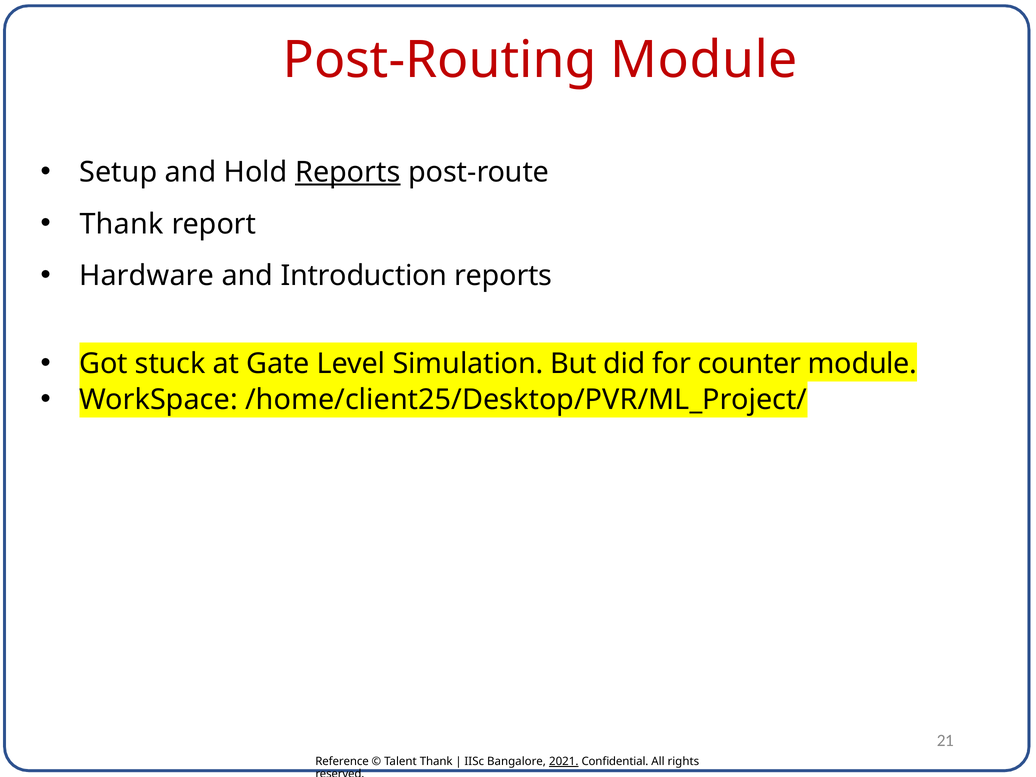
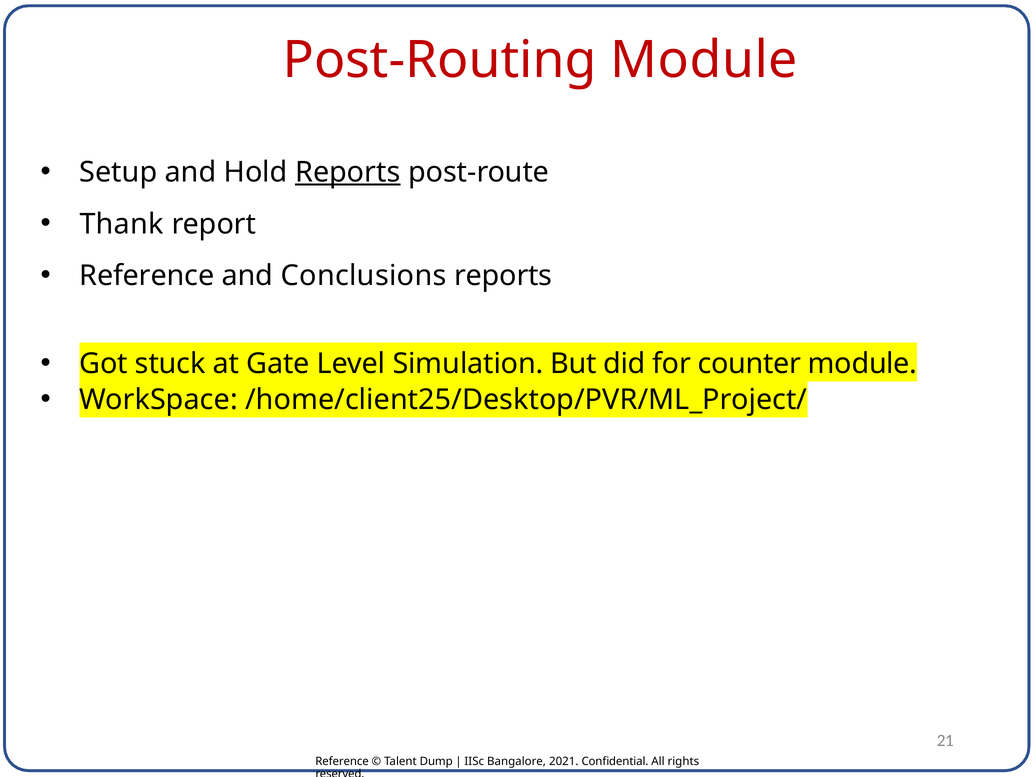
Hardware: Hardware -> Reference (147, 276)
Introduction: Introduction -> Conclusions (364, 276)
Talent Thank: Thank -> Dump (436, 762)
2021 underline: present -> none (564, 762)
